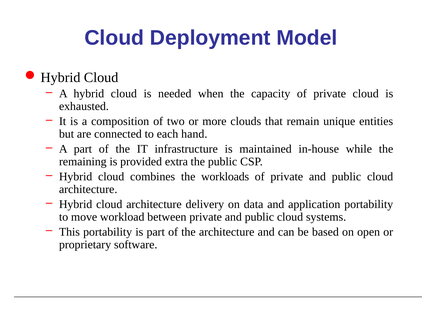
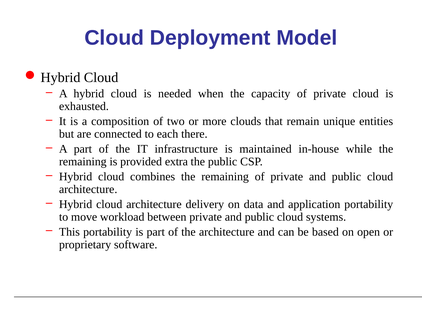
hand: hand -> there (194, 134)
combines the workloads: workloads -> remaining (225, 177)
